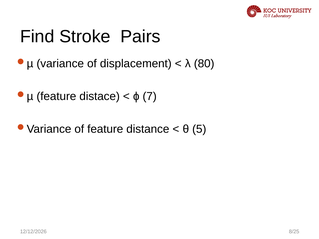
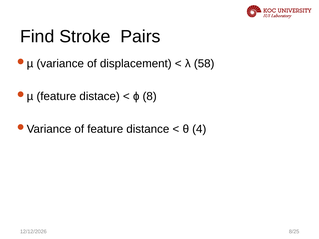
80: 80 -> 58 (204, 64)
7: 7 -> 8 (150, 96)
5: 5 -> 4 (199, 129)
